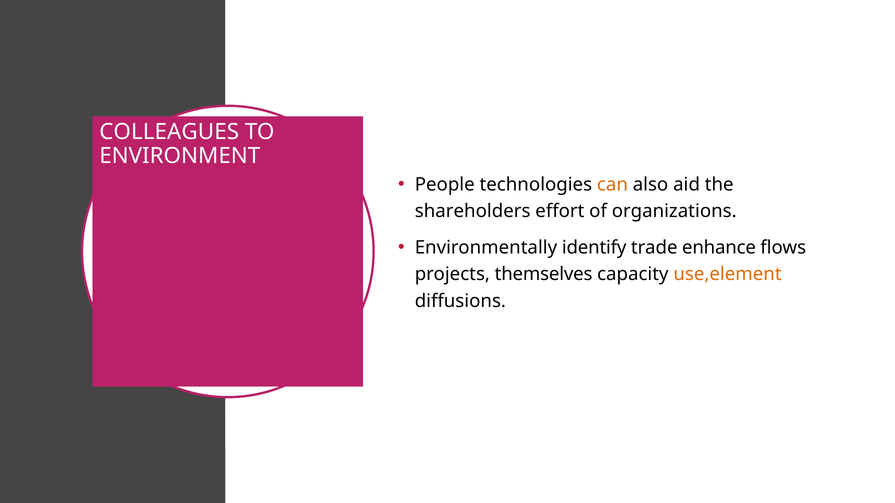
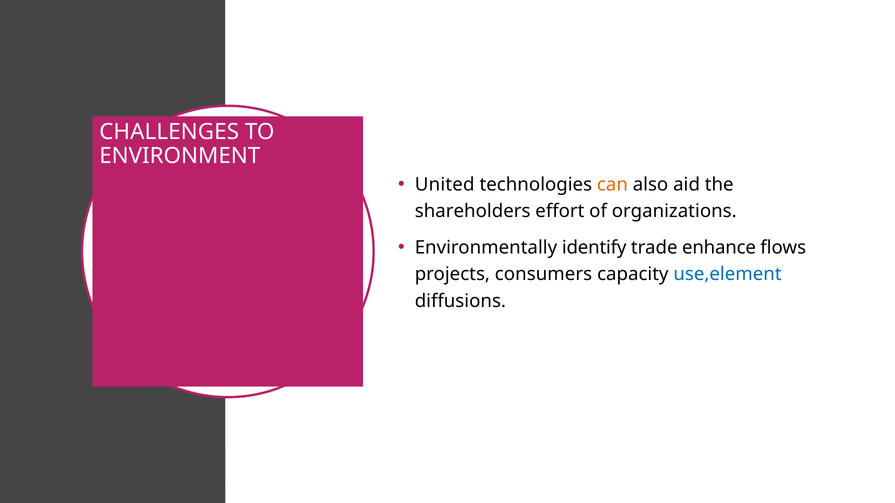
COLLEAGUES: COLLEAGUES -> CHALLENGES (169, 132)
People: People -> United (445, 185)
themselves: themselves -> consumers (543, 274)
use,element colour: orange -> blue (728, 274)
